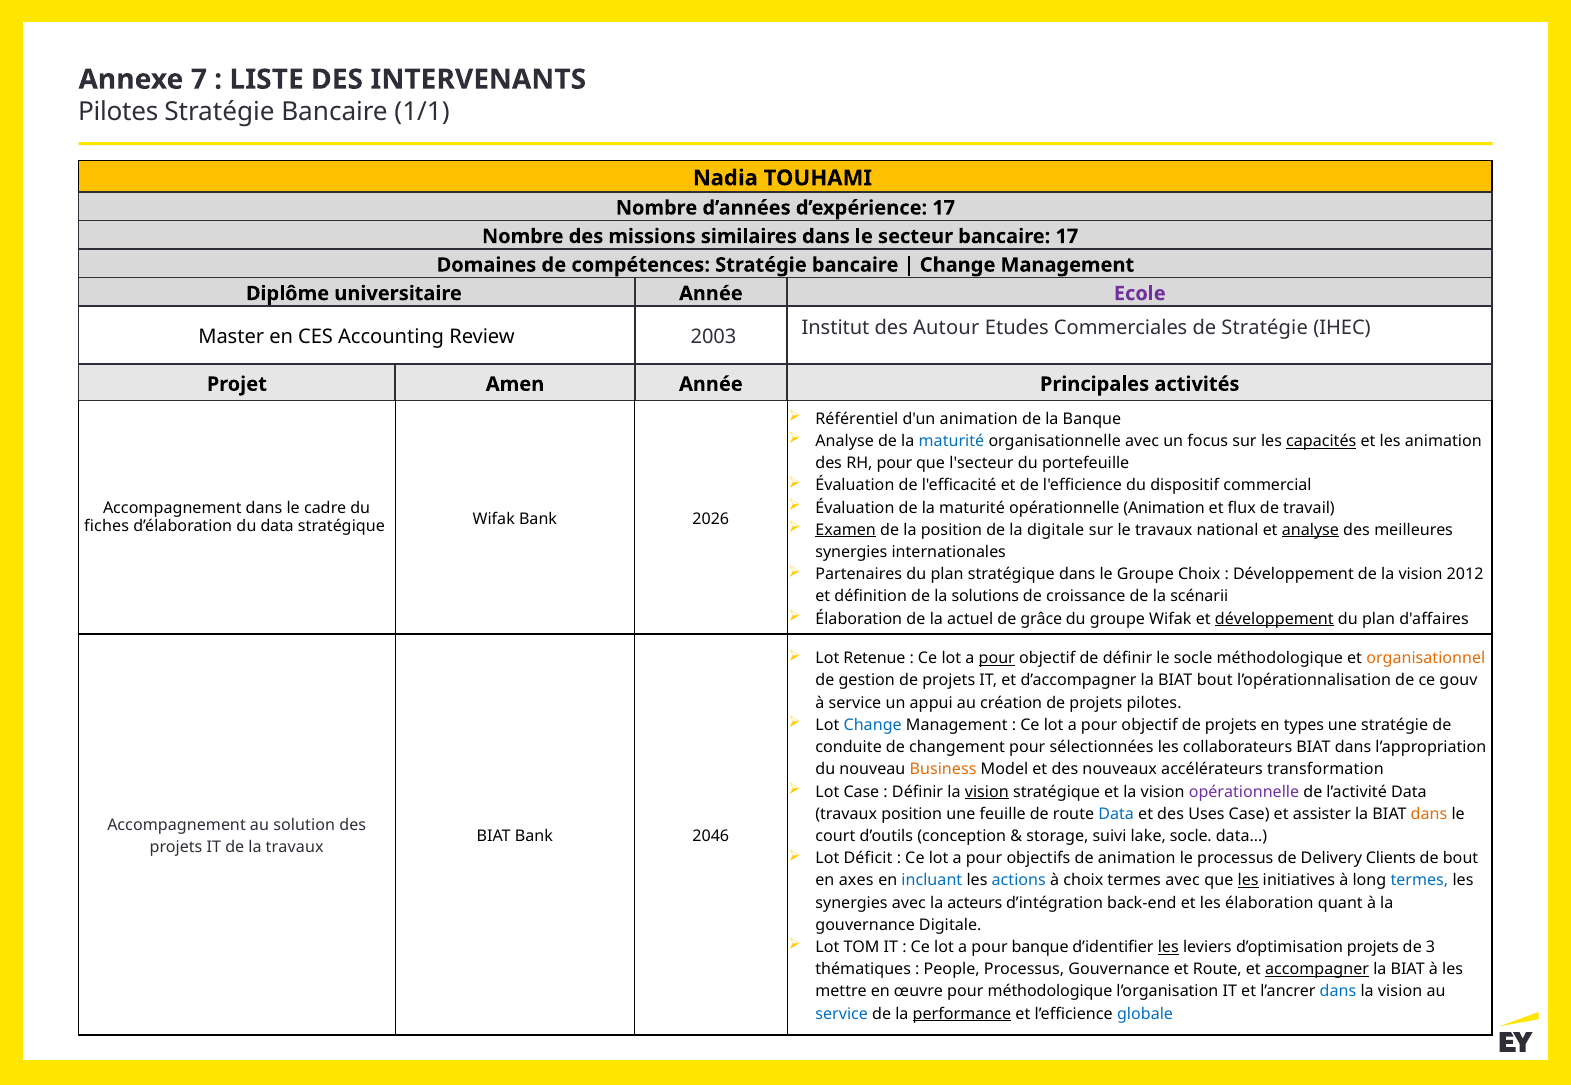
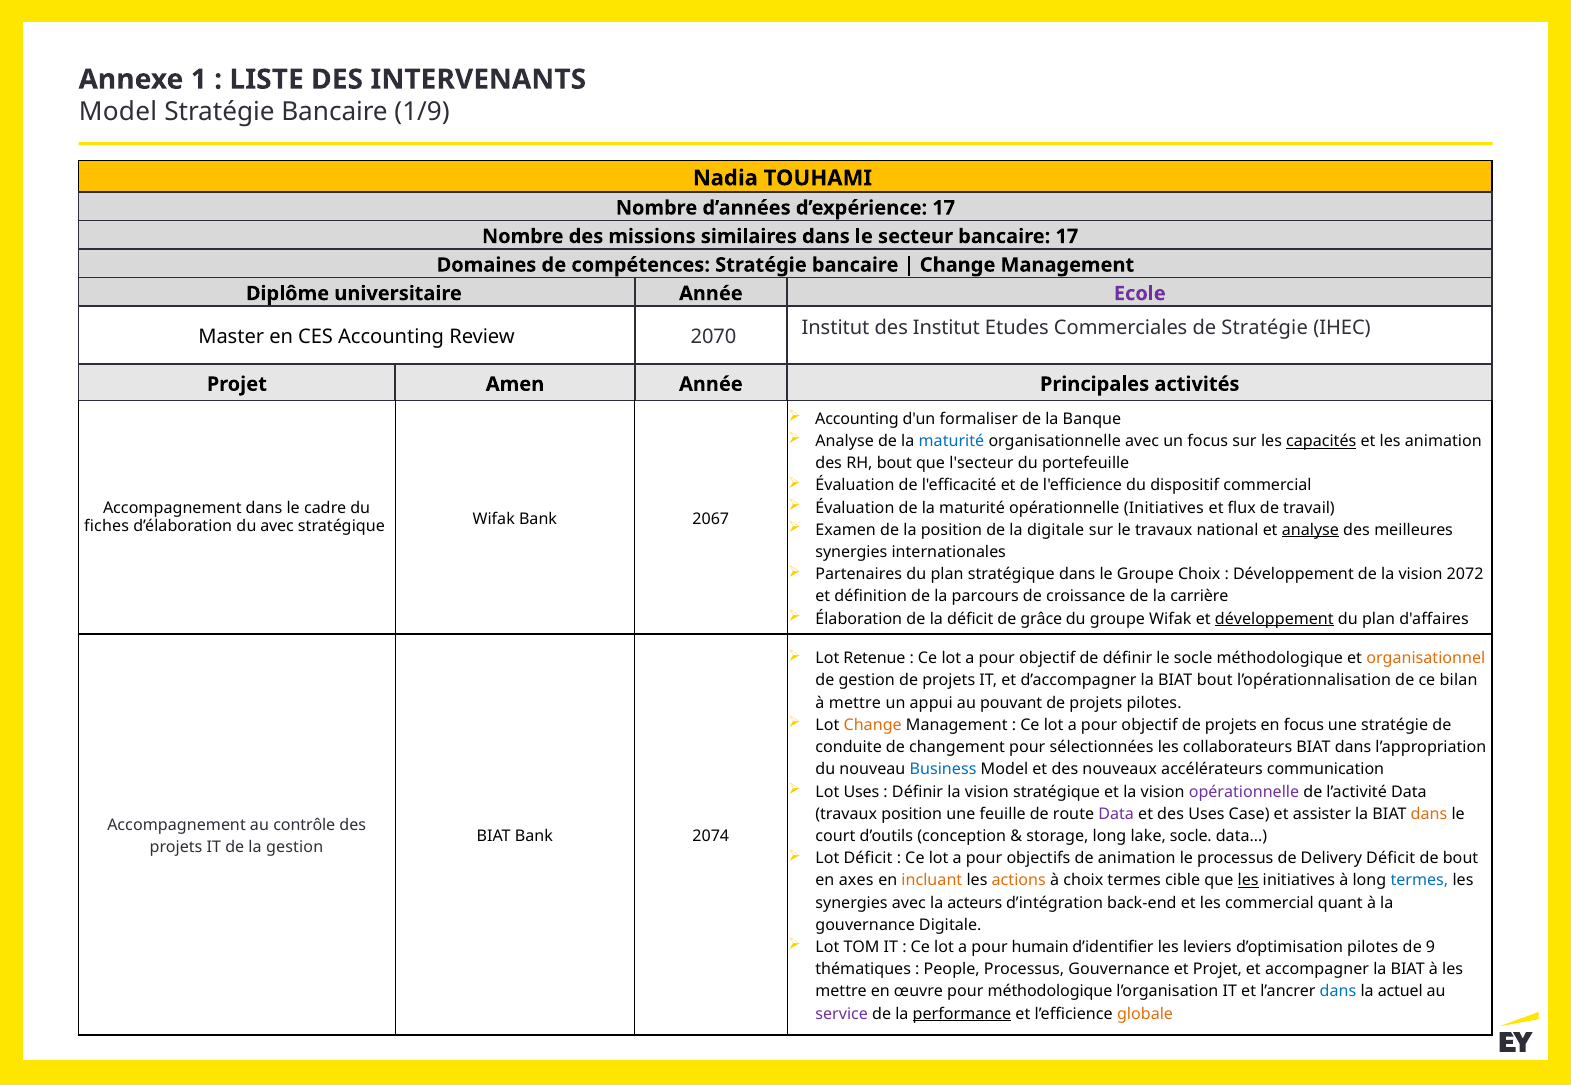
7: 7 -> 1 (199, 79)
Pilotes: Pilotes -> Model (118, 112)
1/1: 1/1 -> 1/9 (422, 112)
2003: 2003 -> 2070 (714, 337)
des Autour: Autour -> Institut (946, 328)
Référentiel: Référentiel -> Accounting (857, 419)
d'un animation: animation -> formaliser (979, 419)
RH pour: pour -> bout (894, 464)
opérationnelle Animation: Animation -> Initiatives (1164, 508)
Examen underline: present -> none (846, 530)
du data: data -> avec (277, 527)
2026: 2026 -> 2067 (711, 519)
2012: 2012 -> 2072 (1465, 575)
solutions: solutions -> parcours (985, 597)
scénarii: scénarii -> carrière (1199, 597)
la actuel: actuel -> déficit (970, 619)
pour underline: present -> none (997, 659)
gouv: gouv -> bilan (1459, 681)
à service: service -> mettre (855, 703)
création: création -> pouvant (1011, 703)
Change colour: blue -> orange (873, 725)
en types: types -> focus (1304, 725)
Business colour: orange -> blue (943, 770)
transformation: transformation -> communication (1326, 770)
Lot Case: Case -> Uses (861, 792)
vision underline: present -> none (987, 792)
Data colour: blue -> purple (1116, 814)
solution: solution -> contrôle (304, 825)
2046: 2046 -> 2074 (711, 837)
storage suivi: suivi -> long (1109, 837)
la travaux: travaux -> gestion (295, 848)
Delivery Clients: Clients -> Déficit (1391, 859)
incluant colour: blue -> orange (932, 881)
actions colour: blue -> orange (1019, 881)
termes avec: avec -> cible (1183, 881)
les élaboration: élaboration -> commercial (1269, 903)
pour banque: banque -> humain (1040, 948)
les underline: present -> none (1168, 948)
d’optimisation projets: projets -> pilotes (1373, 948)
3: 3 -> 9 (1431, 948)
et Route: Route -> Projet (1217, 970)
accompagner underline: present -> none (1317, 970)
vision: vision -> actuel (1400, 992)
service colour: blue -> purple (842, 1014)
globale colour: blue -> orange (1145, 1014)
